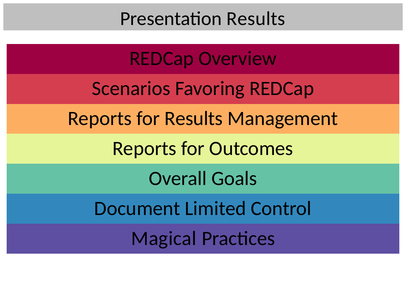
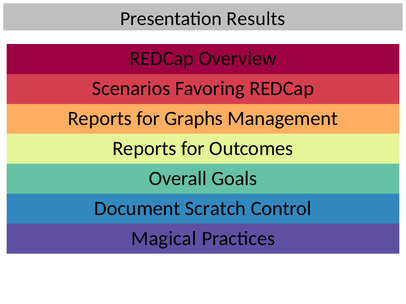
for Results: Results -> Graphs (194, 119)
Limited: Limited -> Scratch (215, 209)
